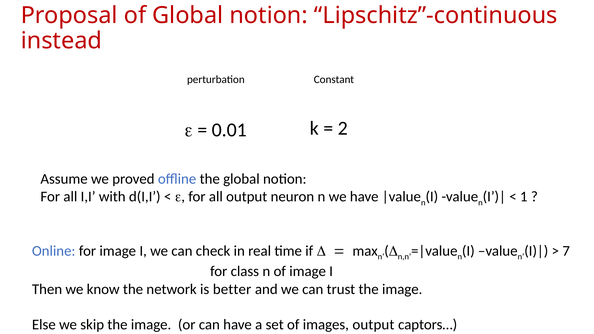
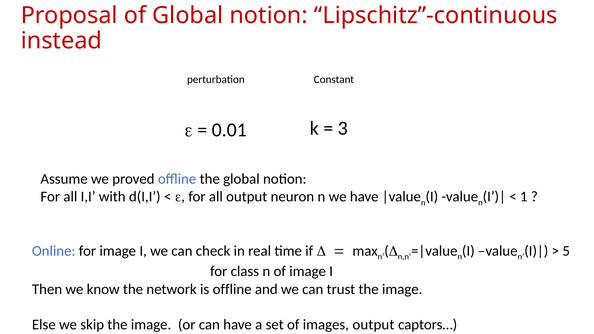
2: 2 -> 3 (343, 128)
7: 7 -> 5 (566, 251)
is better: better -> offline (232, 289)
